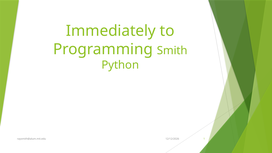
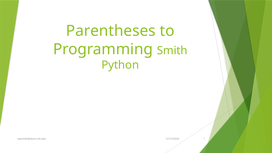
Immediately: Immediately -> Parentheses (111, 31)
